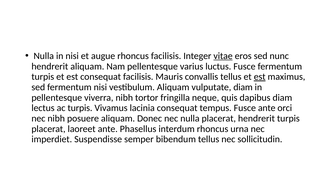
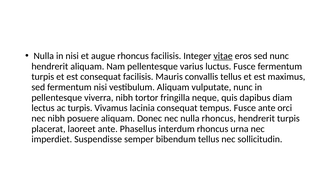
est underline: present -> none (260, 77)
vulputate diam: diam -> nunc (243, 87)
nulla placerat: placerat -> rhoncus (219, 119)
